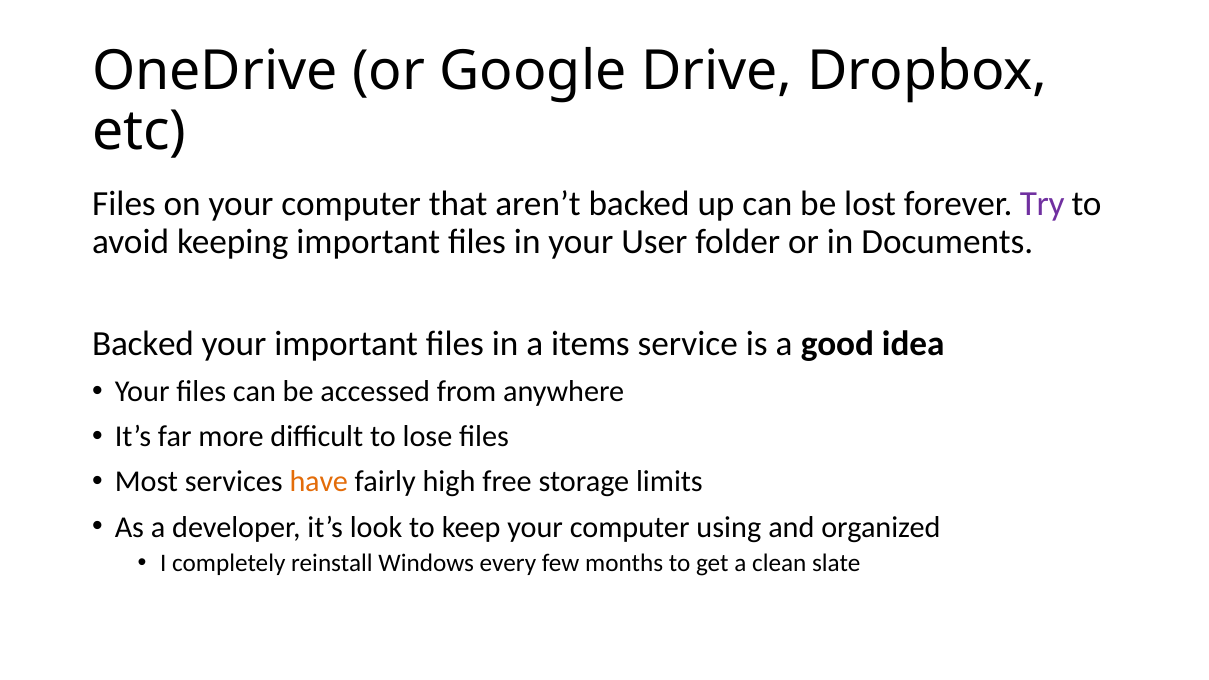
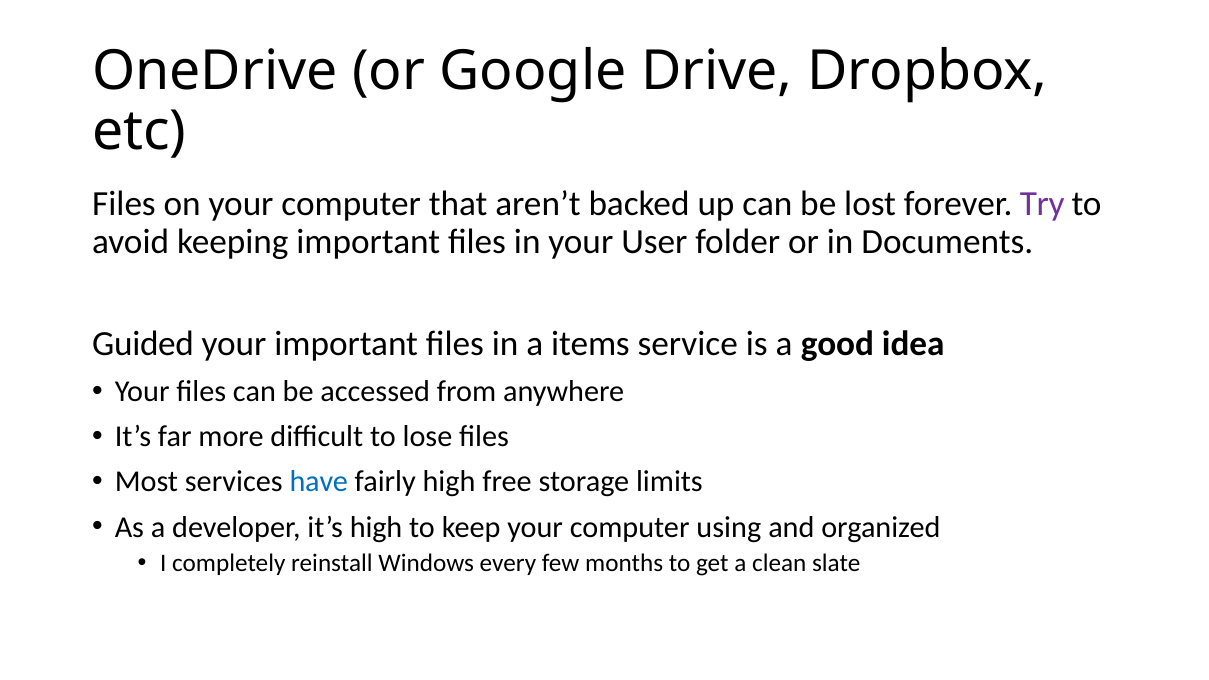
Backed: Backed -> Guided (143, 344)
have colour: orange -> blue (319, 482)
it’s look: look -> high (376, 527)
